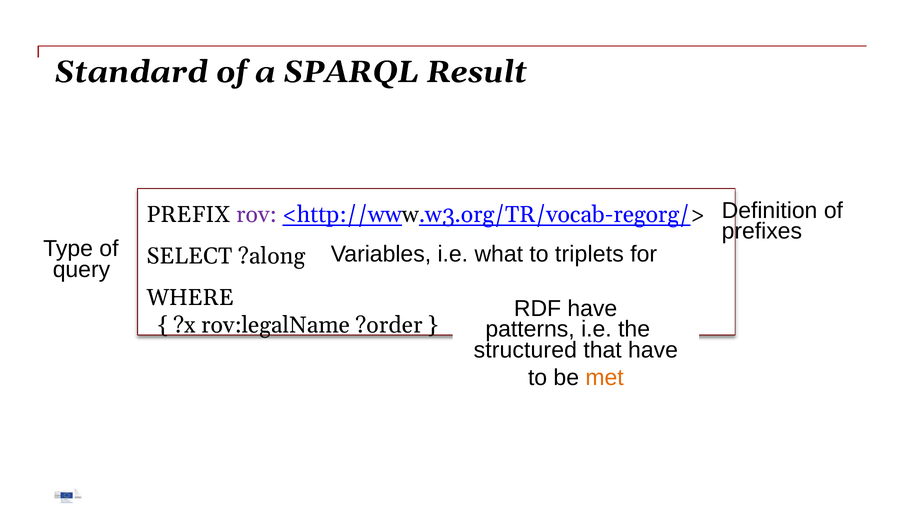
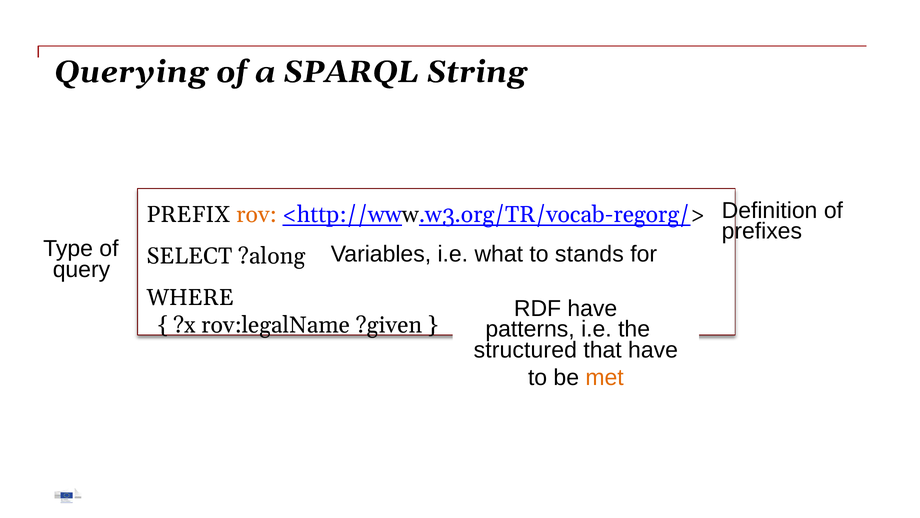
Standard: Standard -> Querying (131, 72)
Result: Result -> String (477, 72)
rov colour: purple -> orange (256, 215)
triplets: triplets -> stands (589, 254)
?order: ?order -> ?given (389, 325)
